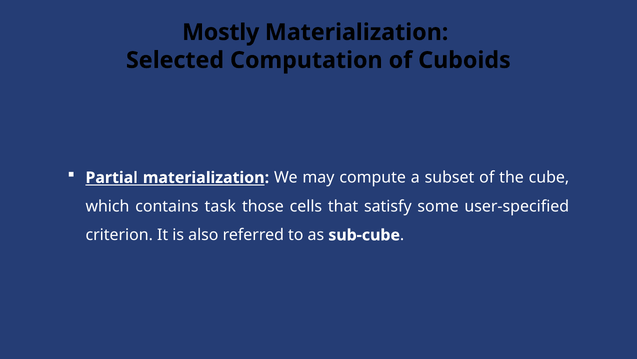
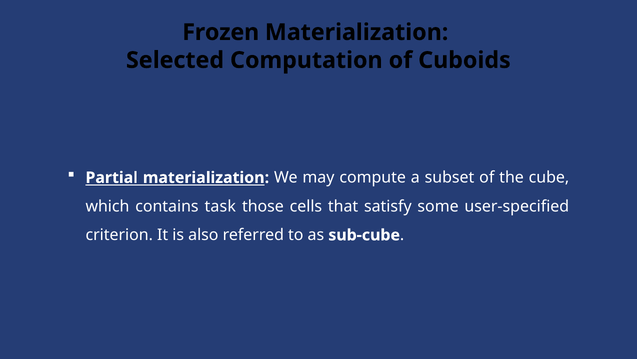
Mostly: Mostly -> Frozen (221, 32)
